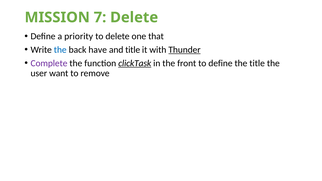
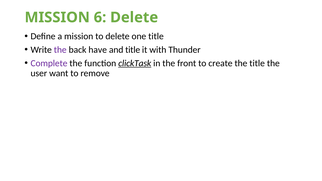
7: 7 -> 6 (100, 17)
a priority: priority -> mission (79, 36)
one that: that -> title (156, 36)
the colour: blue -> purple (60, 50)
Thunder underline: present -> none (185, 50)
to define: define -> create (220, 63)
